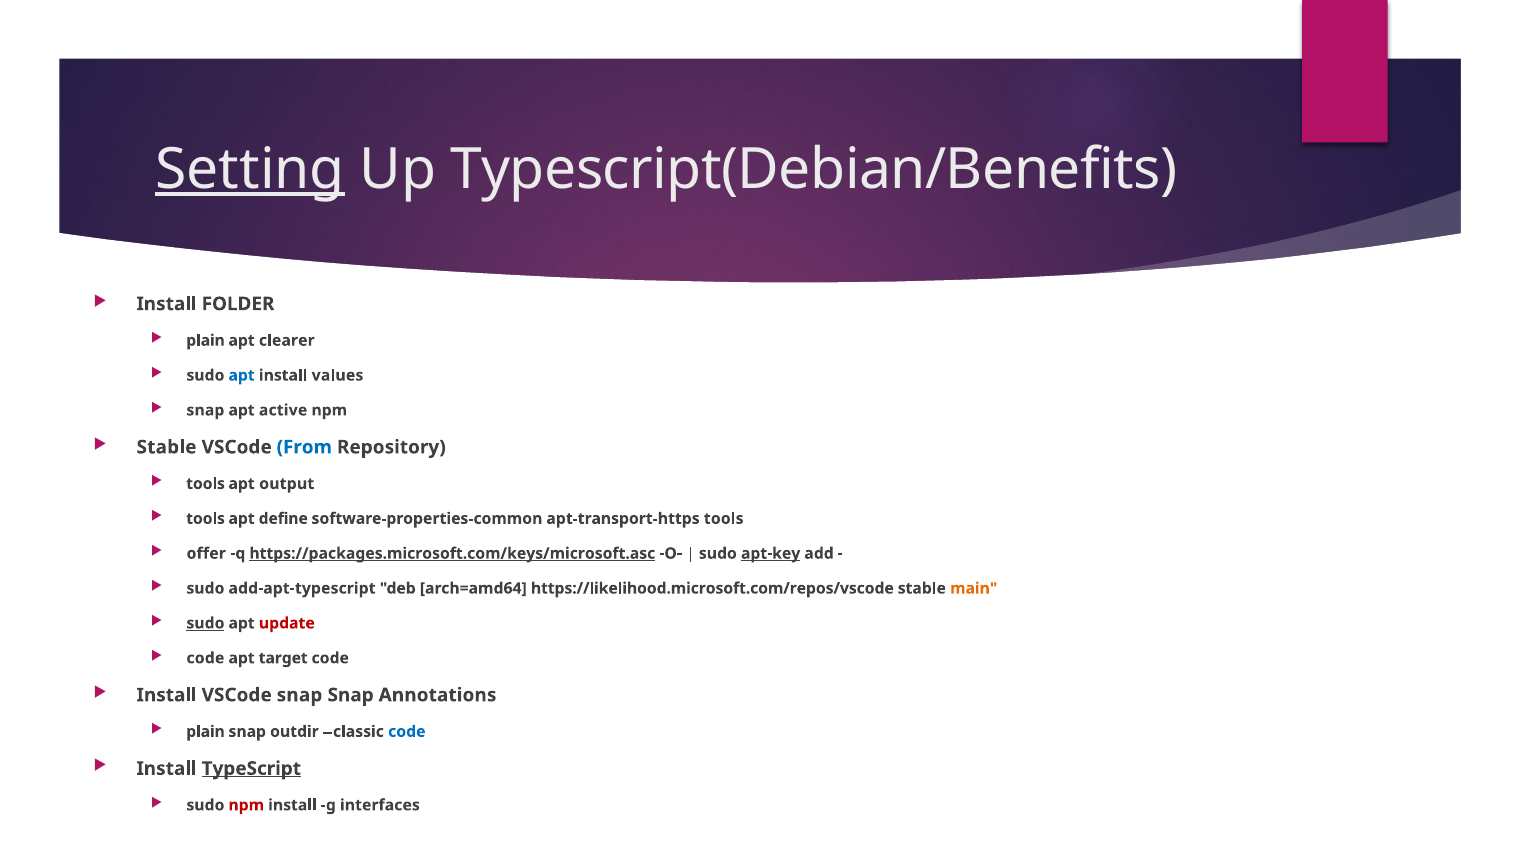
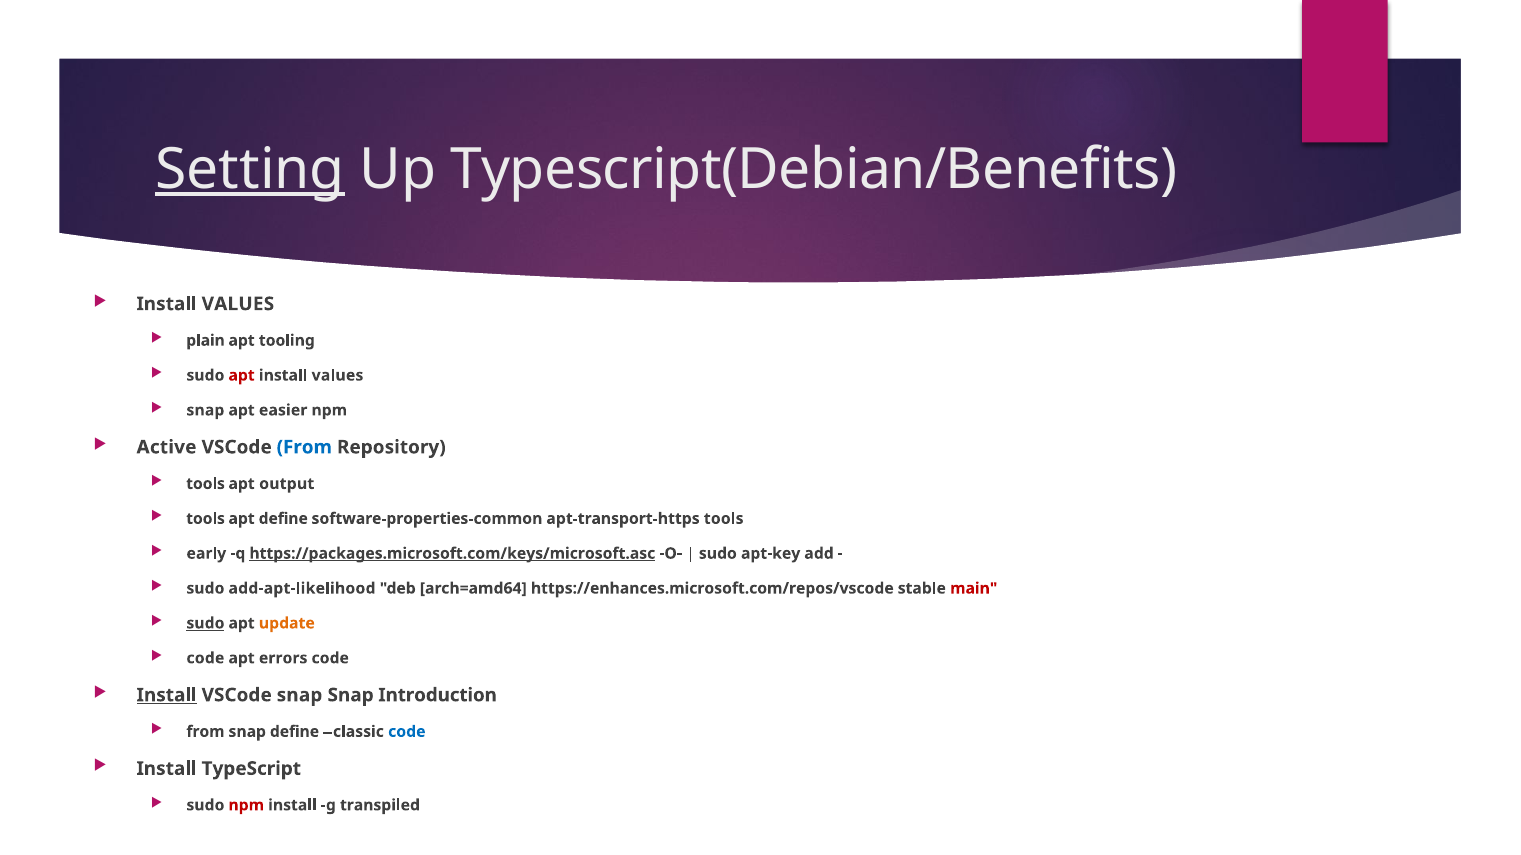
FOLDER: FOLDER -> VALUES (238, 304)
clearer: clearer -> tooling (287, 341)
apt colour: blue -> red (242, 376)
active: active -> easier (283, 410)
Stable: Stable -> Active (167, 447)
offer: offer -> early (206, 554)
apt-key underline: present -> none (771, 554)
add-apt-typescript: add-apt-typescript -> add-apt-likelihood (302, 589)
https://likelihood.microsoft.com/repos/vscode: https://likelihood.microsoft.com/repos/vscode -> https://enhances.microsoft.com/repos/vscode (712, 589)
main colour: orange -> red (974, 589)
update colour: red -> orange (287, 624)
target: target -> errors (283, 659)
Install underline: none -> present (167, 696)
Annotations: Annotations -> Introduction (438, 696)
plain: plain -> from (206, 732)
snap outdir: outdir -> define (294, 732)
TypeScript underline: present -> none (251, 769)
interfaces: interfaces -> transpiled (380, 806)
